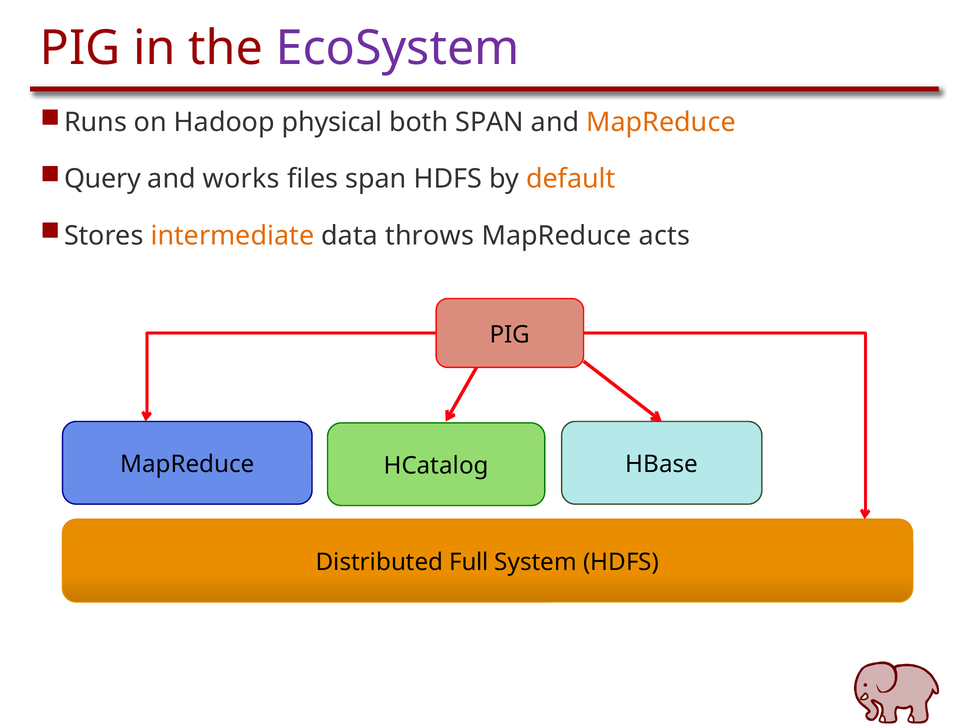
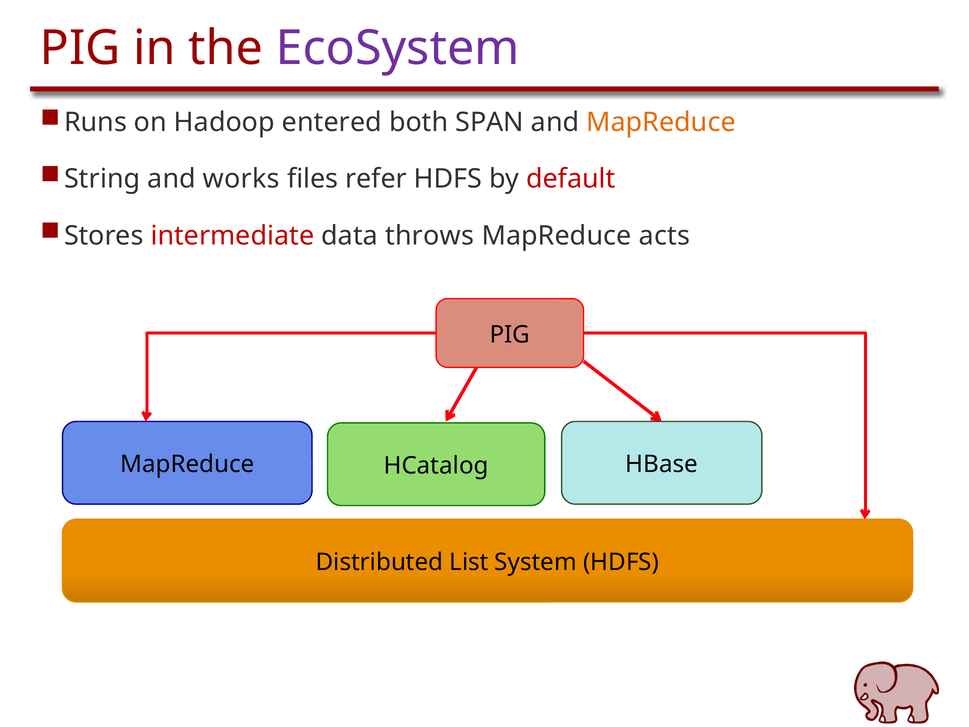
physical: physical -> entered (332, 122)
Query: Query -> String (102, 179)
files span: span -> refer (376, 179)
default colour: orange -> red (571, 179)
intermediate colour: orange -> red (232, 236)
Full: Full -> List (469, 562)
